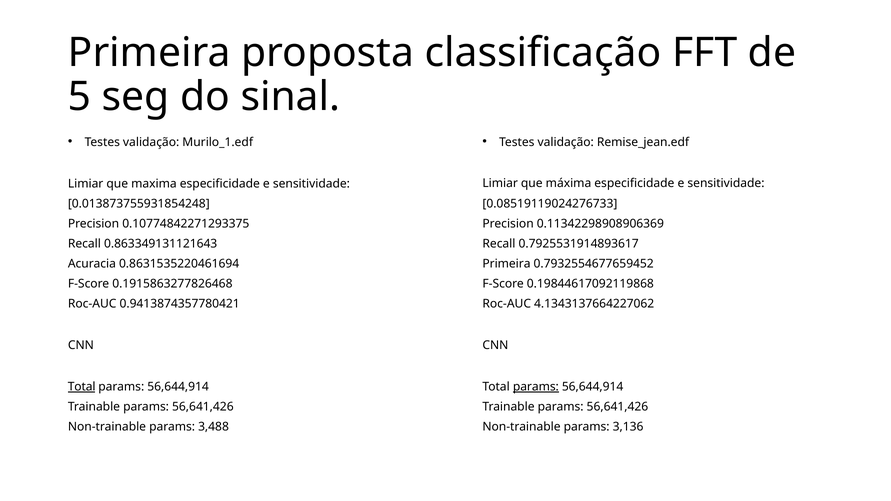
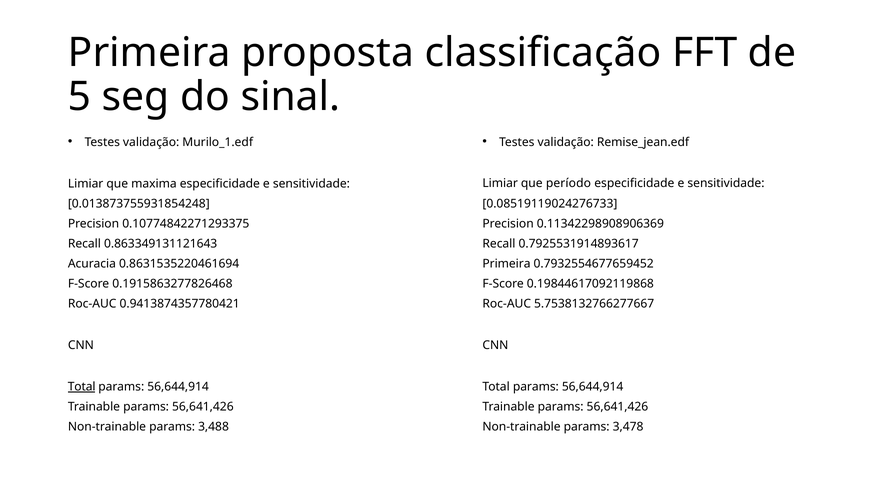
máxima: máxima -> período (568, 184)
4.1343137664227062: 4.1343137664227062 -> 5.7538132766277667 (594, 304)
params underline: present -> none (536, 387)
3,136: 3,136 -> 3,478 (628, 427)
